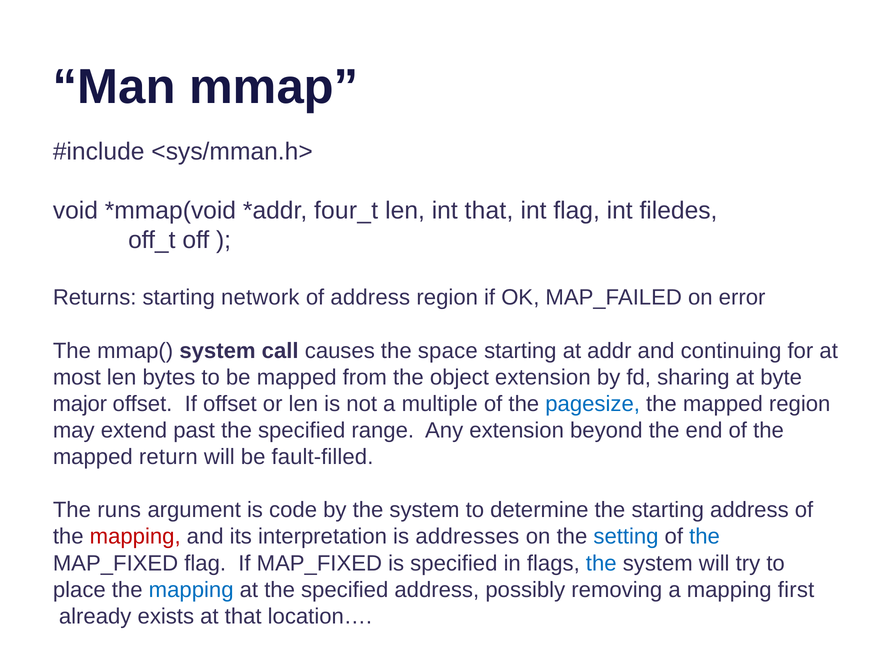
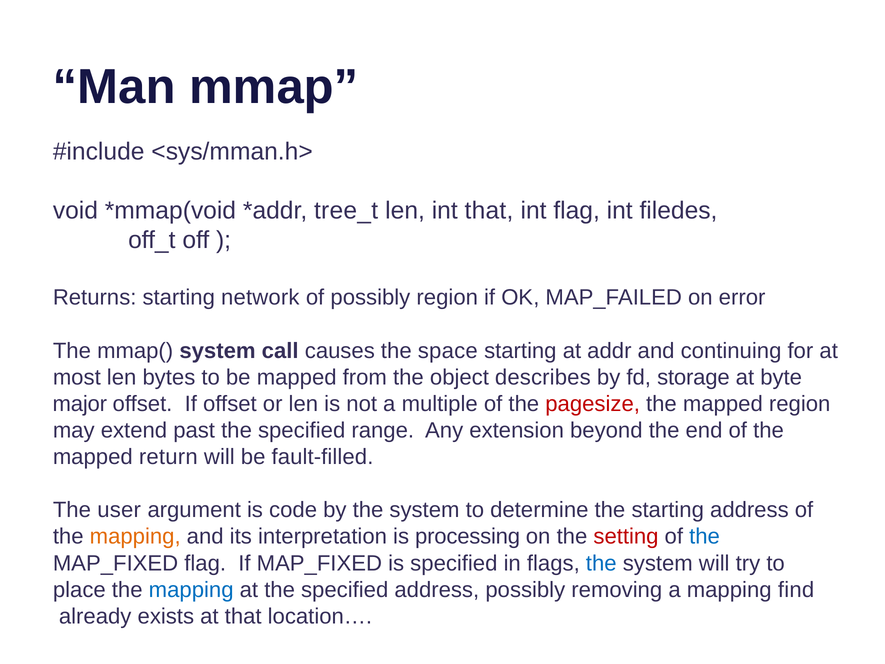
four_t: four_t -> tree_t (346, 211)
of address: address -> possibly (370, 298)
object extension: extension -> describes (543, 377)
sharing: sharing -> storage (693, 377)
pagesize colour: blue -> red (593, 404)
runs: runs -> user (119, 510)
mapping colour: red -> orange (135, 536)
addresses: addresses -> processing (468, 536)
setting colour: blue -> red (626, 536)
first: first -> find (796, 590)
